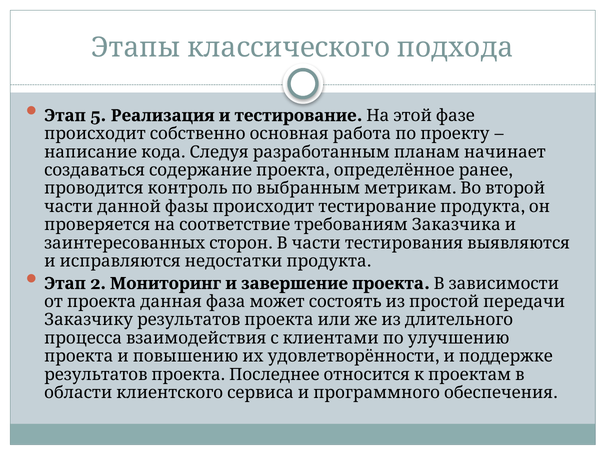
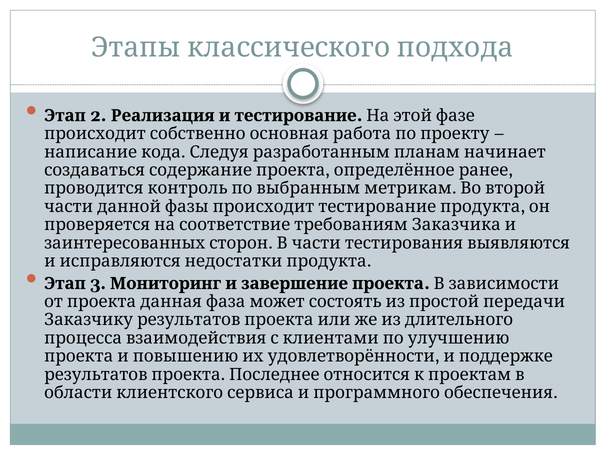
5: 5 -> 2 (98, 115)
2: 2 -> 3 (98, 283)
